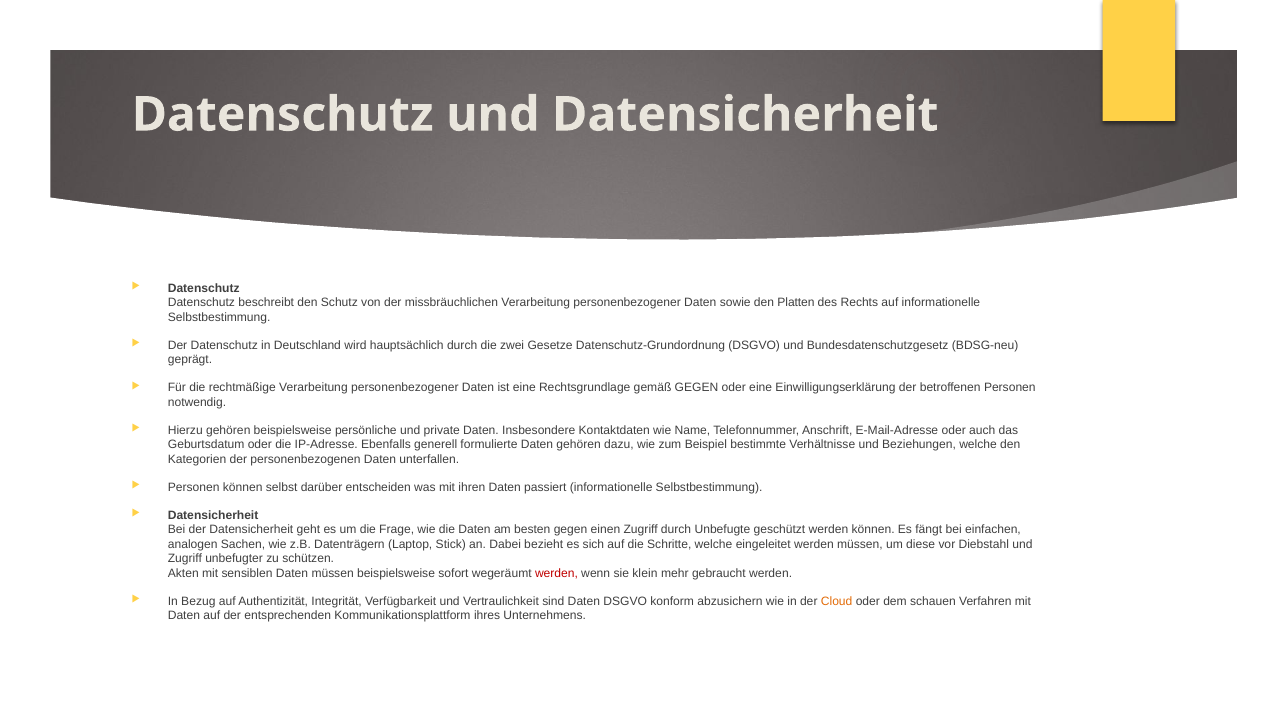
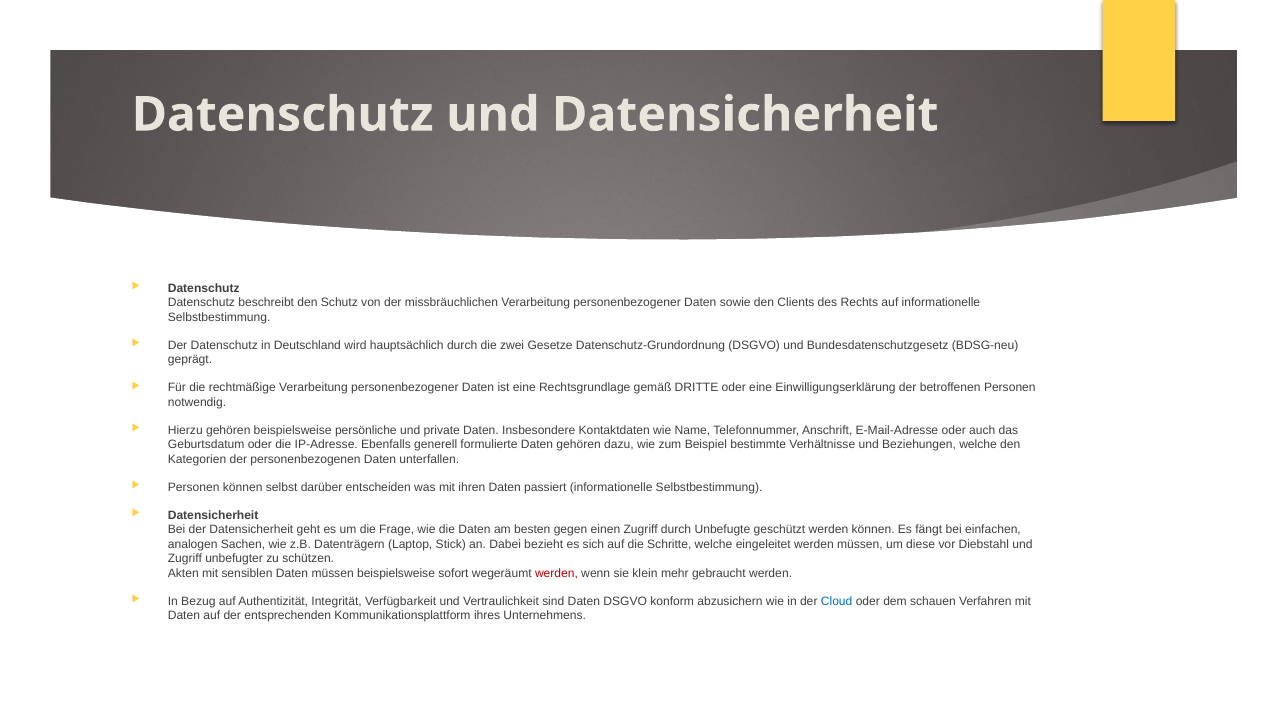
Platten: Platten -> Clients (796, 303)
gemäß GEGEN: GEGEN -> DRITTE (696, 387)
Cloud colour: orange -> blue (837, 601)
